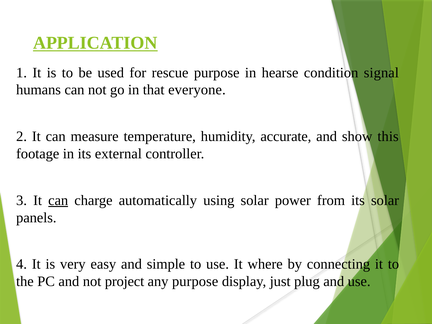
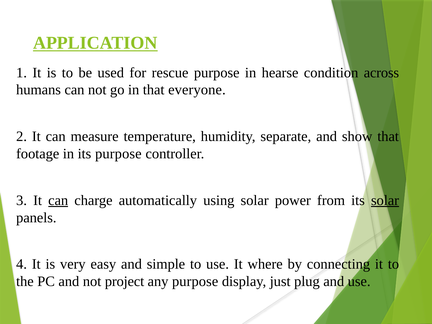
signal: signal -> across (381, 73)
accurate: accurate -> separate (286, 136)
show this: this -> that (388, 136)
its external: external -> purpose (118, 154)
solar underline: none -> present (385, 200)
